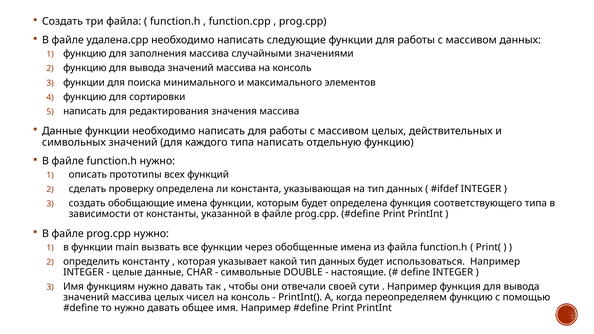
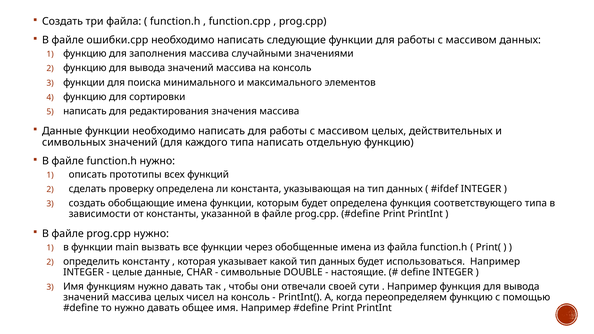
удалена.cpp: удалена.cpp -> ошибки.cpp (117, 40)
